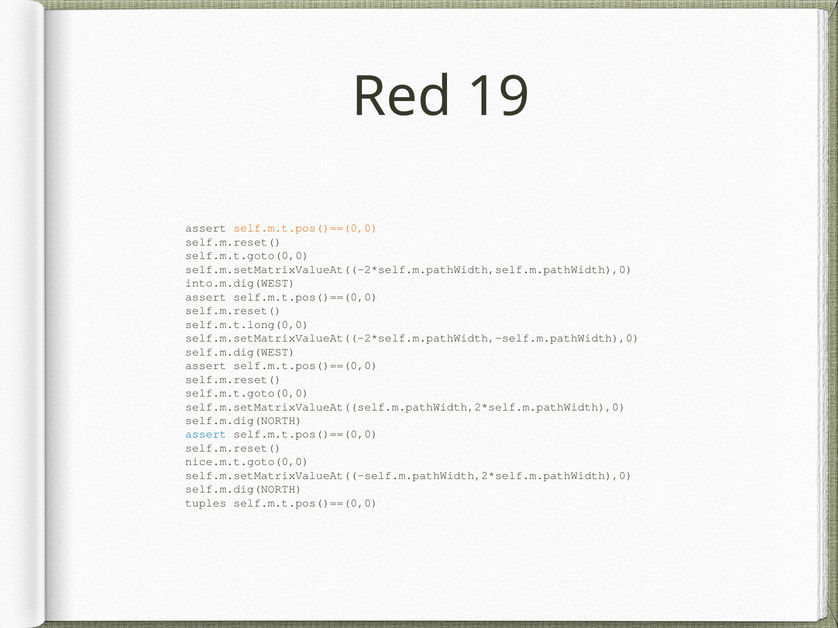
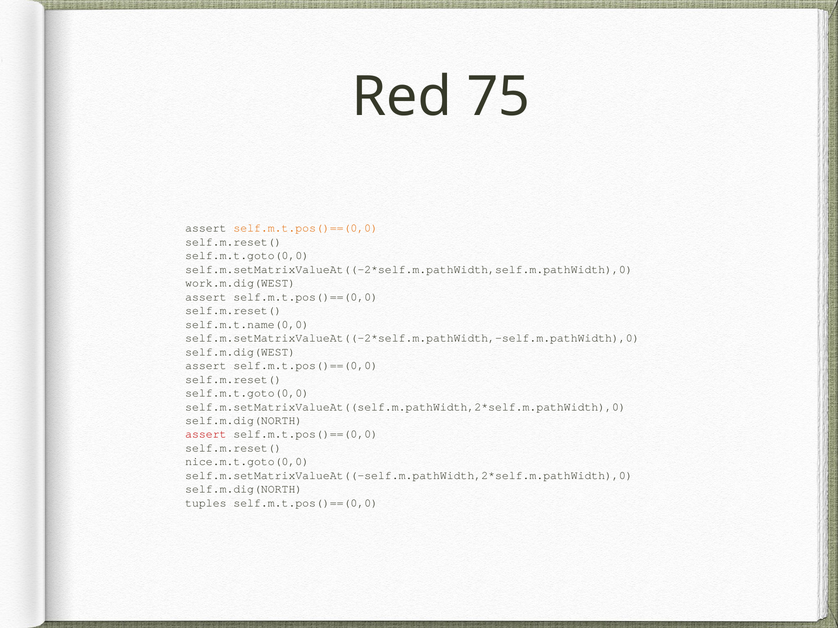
19: 19 -> 75 (498, 97)
into.m.dig(WEST: into.m.dig(WEST -> work.m.dig(WEST (240, 283)
self.m.t.long(0,0: self.m.t.long(0,0 -> self.m.t.name(0,0 (247, 325)
assert colour: blue -> red (206, 435)
